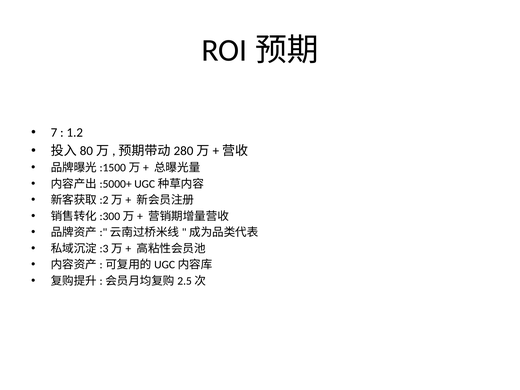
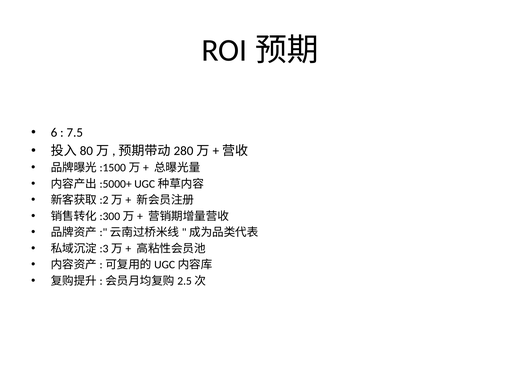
7: 7 -> 6 (54, 133)
1.2: 1.2 -> 7.5 (75, 133)
